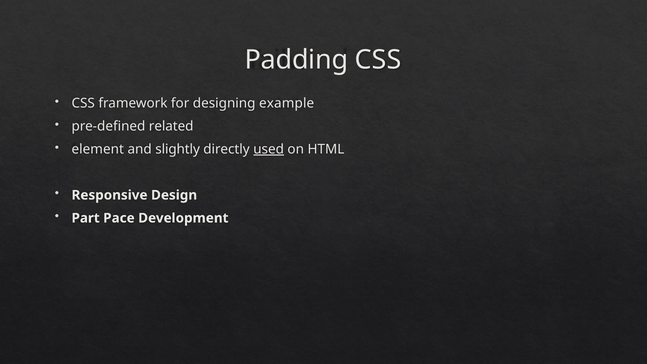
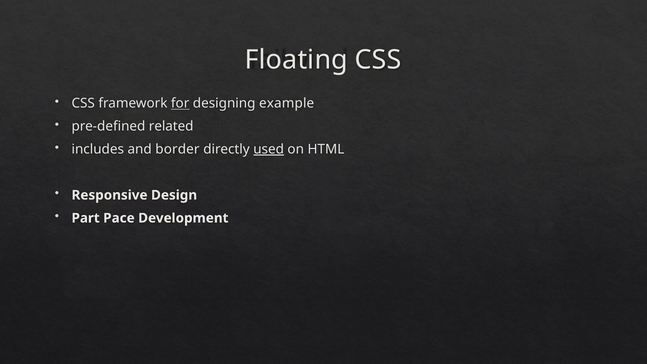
Padding: Padding -> Floating (296, 60)
for underline: none -> present (180, 103)
element: element -> includes (98, 149)
slightly: slightly -> border (177, 149)
